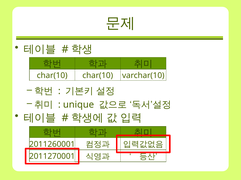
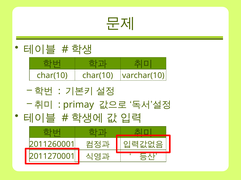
unique: unique -> primay (79, 105)
